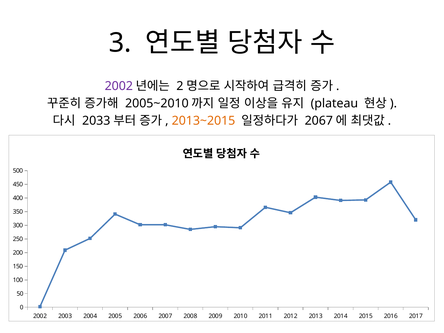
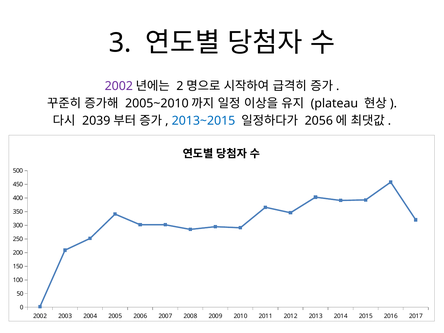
2033: 2033 -> 2039 (96, 121)
2013~2015 colour: orange -> blue (204, 121)
2067: 2067 -> 2056 (319, 121)
